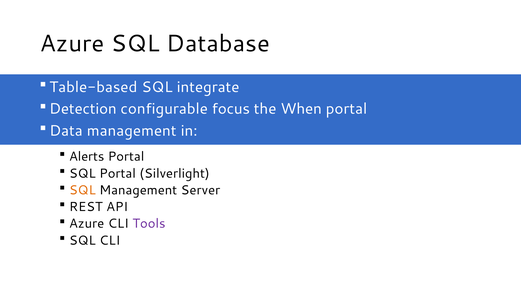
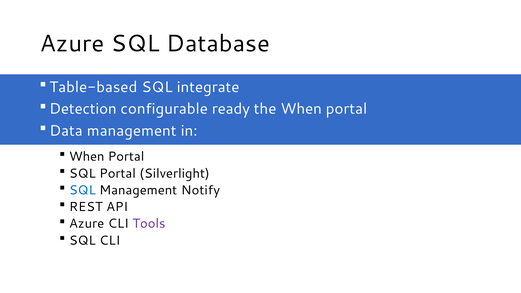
focus: focus -> ready (231, 109)
Alerts: Alerts -> When (87, 157)
SQL colour: orange -> blue (82, 190)
Server: Server -> Notify (200, 190)
